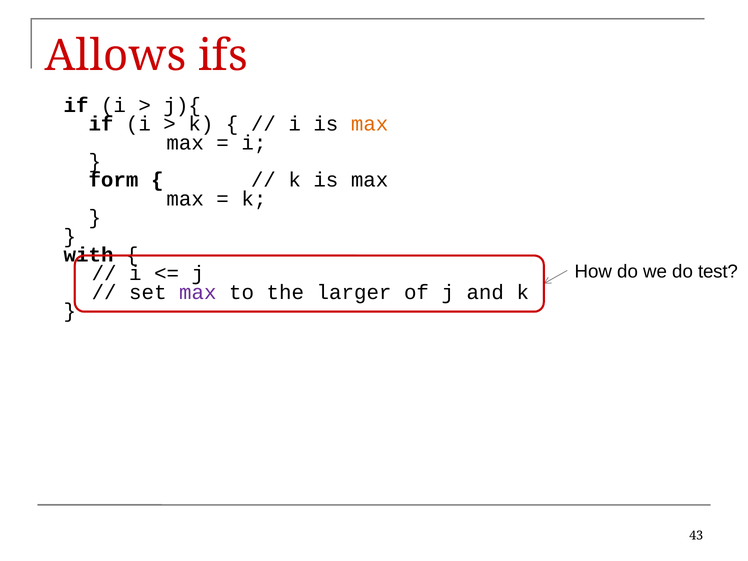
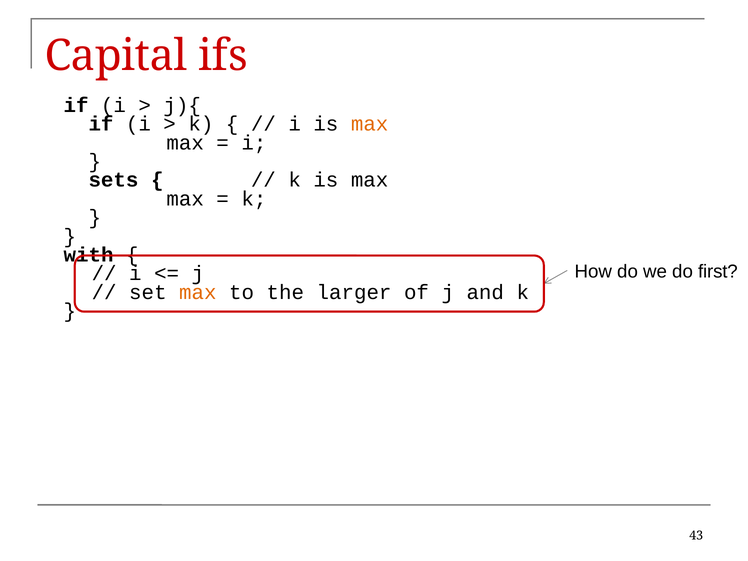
Allows: Allows -> Capital (116, 56)
form: form -> sets (113, 180)
test: test -> first (718, 272)
max colour: purple -> orange (198, 292)
